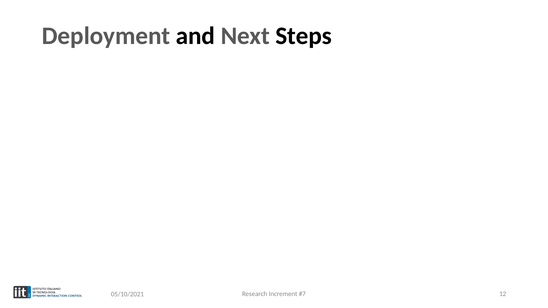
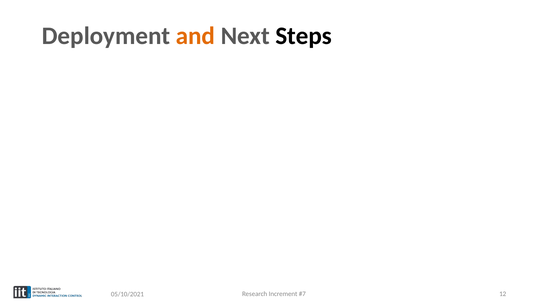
and colour: black -> orange (195, 36)
